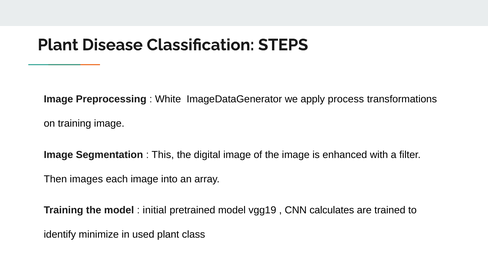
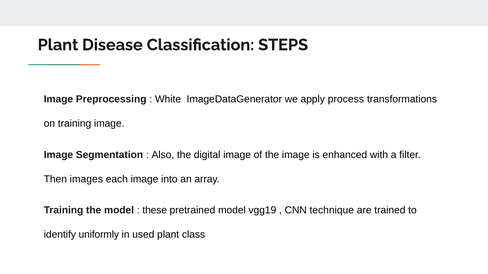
This: This -> Also (163, 155)
initial: initial -> these (155, 211)
calculates: calculates -> technique (332, 211)
minimize: minimize -> uniformly (99, 235)
